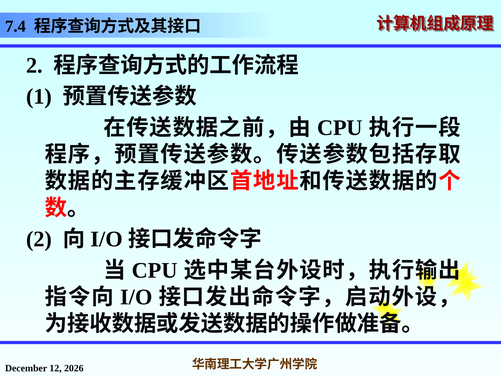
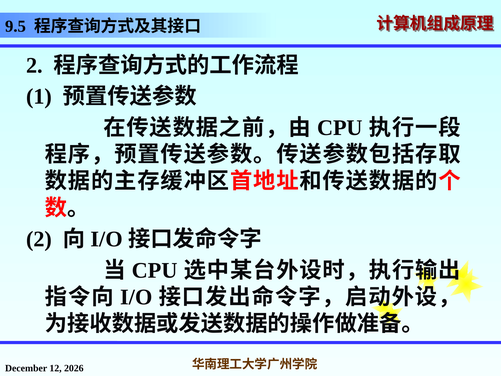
7.4: 7.4 -> 9.5 (15, 26)
